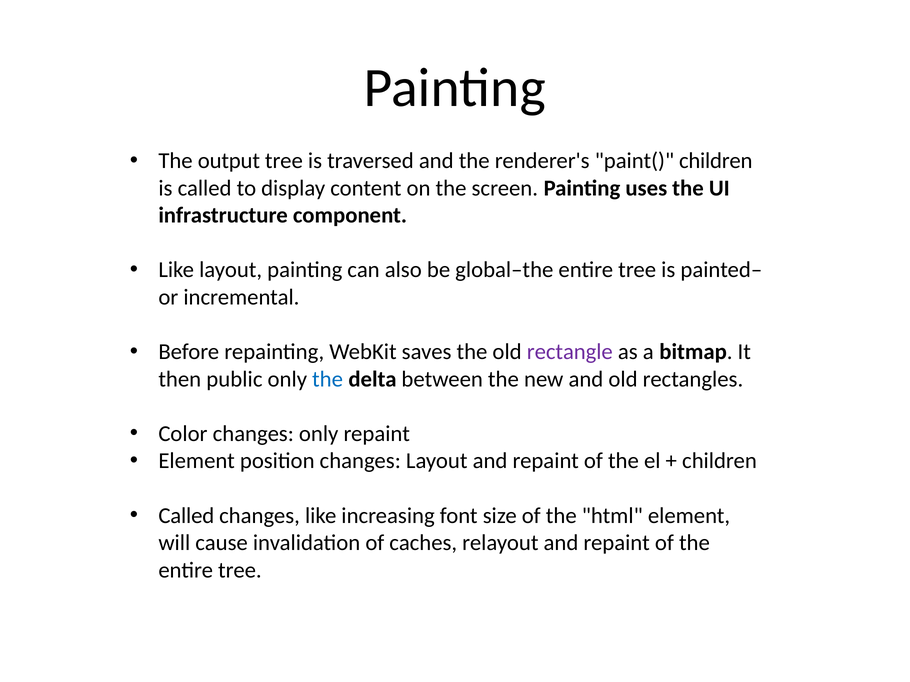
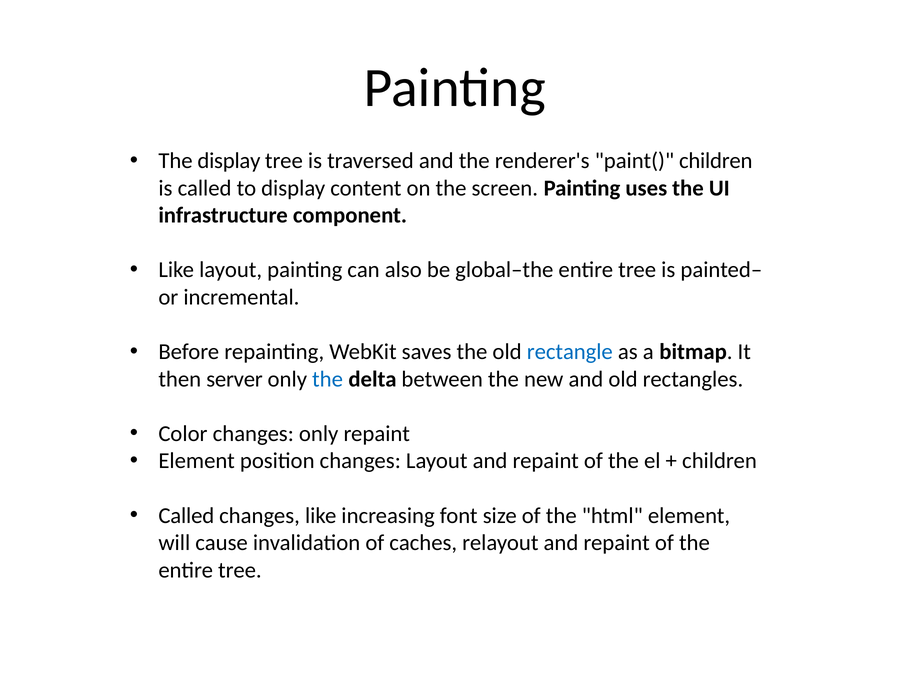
The output: output -> display (229, 161)
rectangle colour: purple -> blue (570, 352)
public: public -> server (235, 379)
